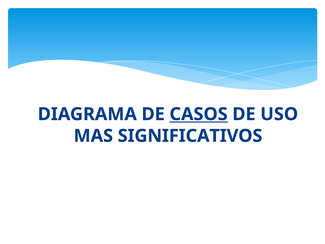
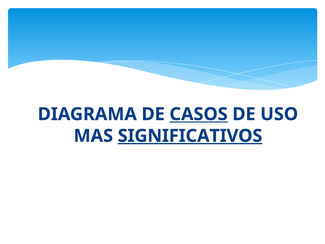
SIGNIFICATIVOS underline: none -> present (190, 136)
